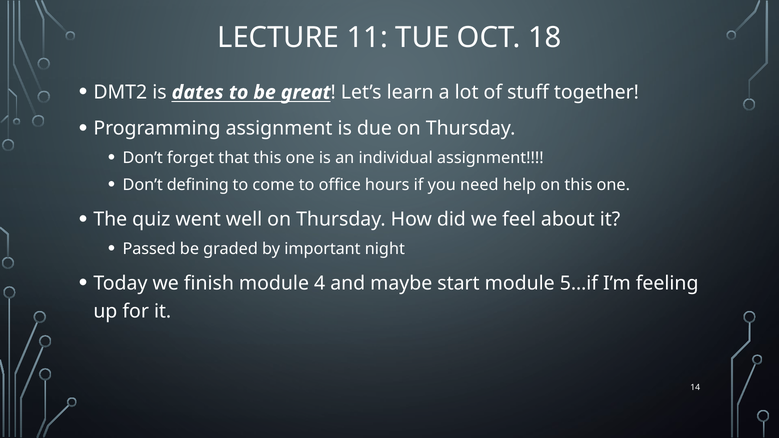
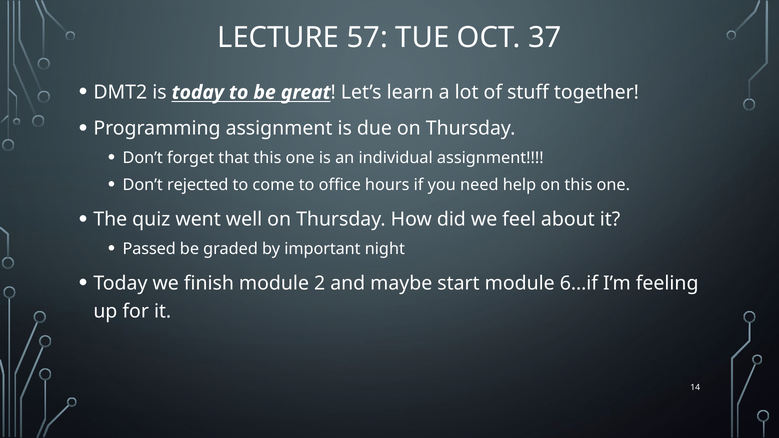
11: 11 -> 57 (367, 38)
18: 18 -> 37 (545, 38)
is dates: dates -> today (198, 92)
defining: defining -> rejected (198, 185)
4: 4 -> 2 (320, 283)
5…if: 5…if -> 6…if (579, 283)
